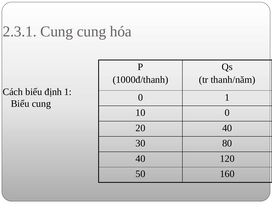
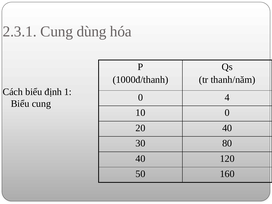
Cung cung: cung -> dùng (92, 31)
0 1: 1 -> 4 (227, 97)
